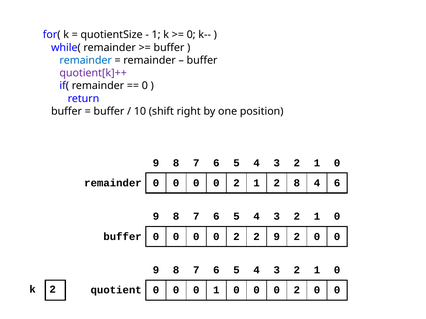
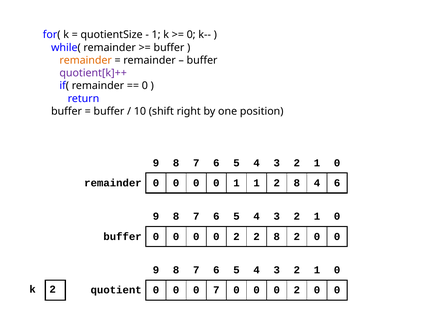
remainder colour: blue -> orange (86, 60)
2: 2 -> 1 (236, 183)
2 2 9: 9 -> 8 (277, 237)
0 1: 1 -> 7 (216, 291)
